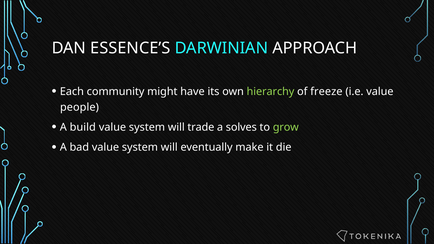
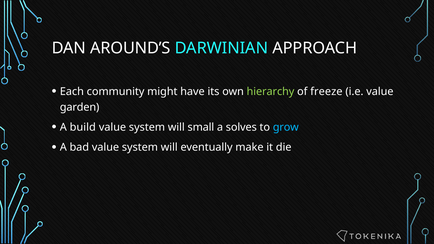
ESSENCE’S: ESSENCE’S -> AROUND’S (130, 48)
people: people -> garden (80, 107)
trade: trade -> small (201, 127)
grow colour: light green -> light blue (286, 127)
